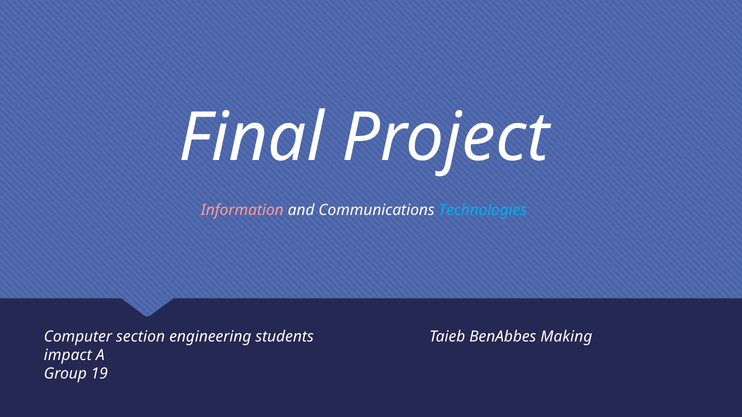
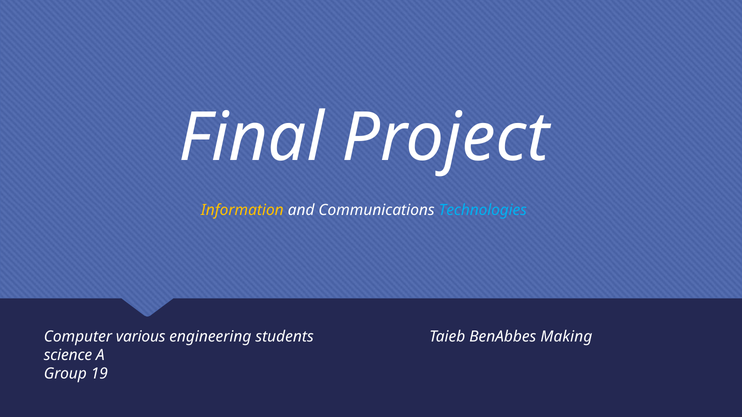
Information colour: pink -> yellow (242, 210)
section: section -> various (141, 337)
impact: impact -> science (68, 355)
